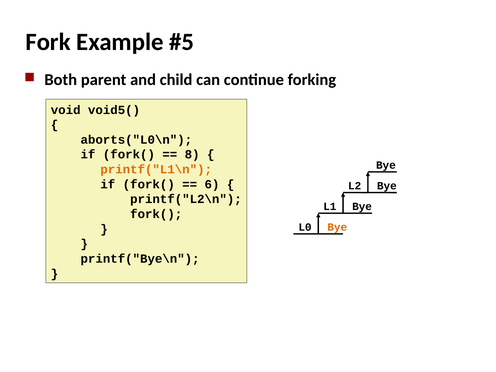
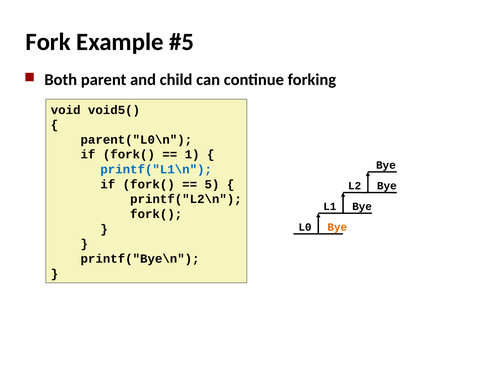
aborts("L0\n: aborts("L0\n -> parent("L0\n (136, 140)
8: 8 -> 1 (192, 155)
printf("L1\n colour: orange -> blue (156, 169)
6: 6 -> 5 (212, 184)
